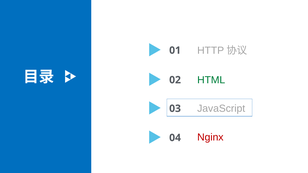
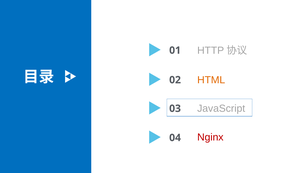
HTML colour: green -> orange (211, 80)
